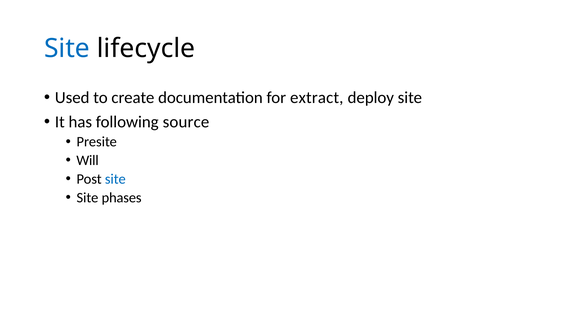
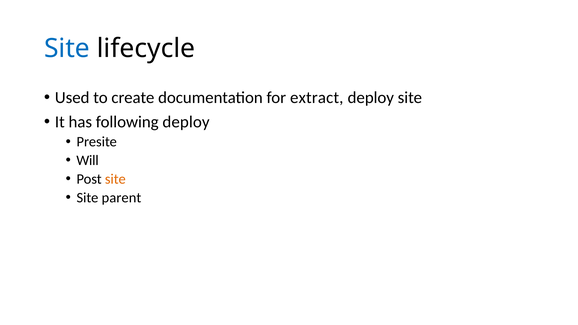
following source: source -> deploy (186, 122)
site colour: blue -> orange (115, 179)
phases: phases -> parent (121, 198)
